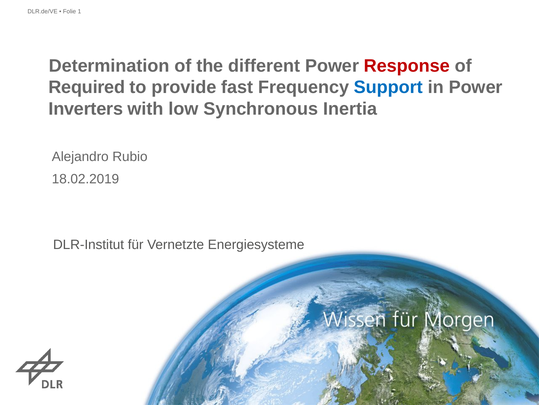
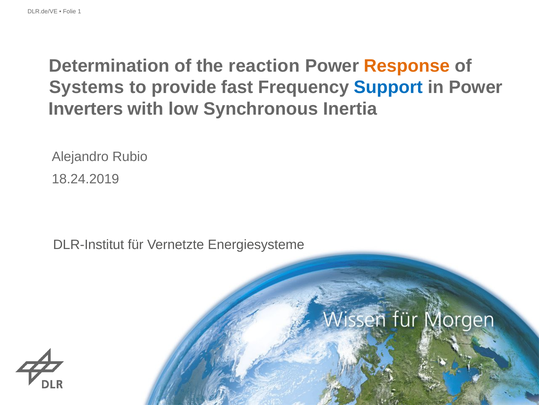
different: different -> reaction (264, 66)
Response colour: red -> orange (407, 66)
Required: Required -> Systems (87, 87)
18.02.2019: 18.02.2019 -> 18.24.2019 (85, 179)
